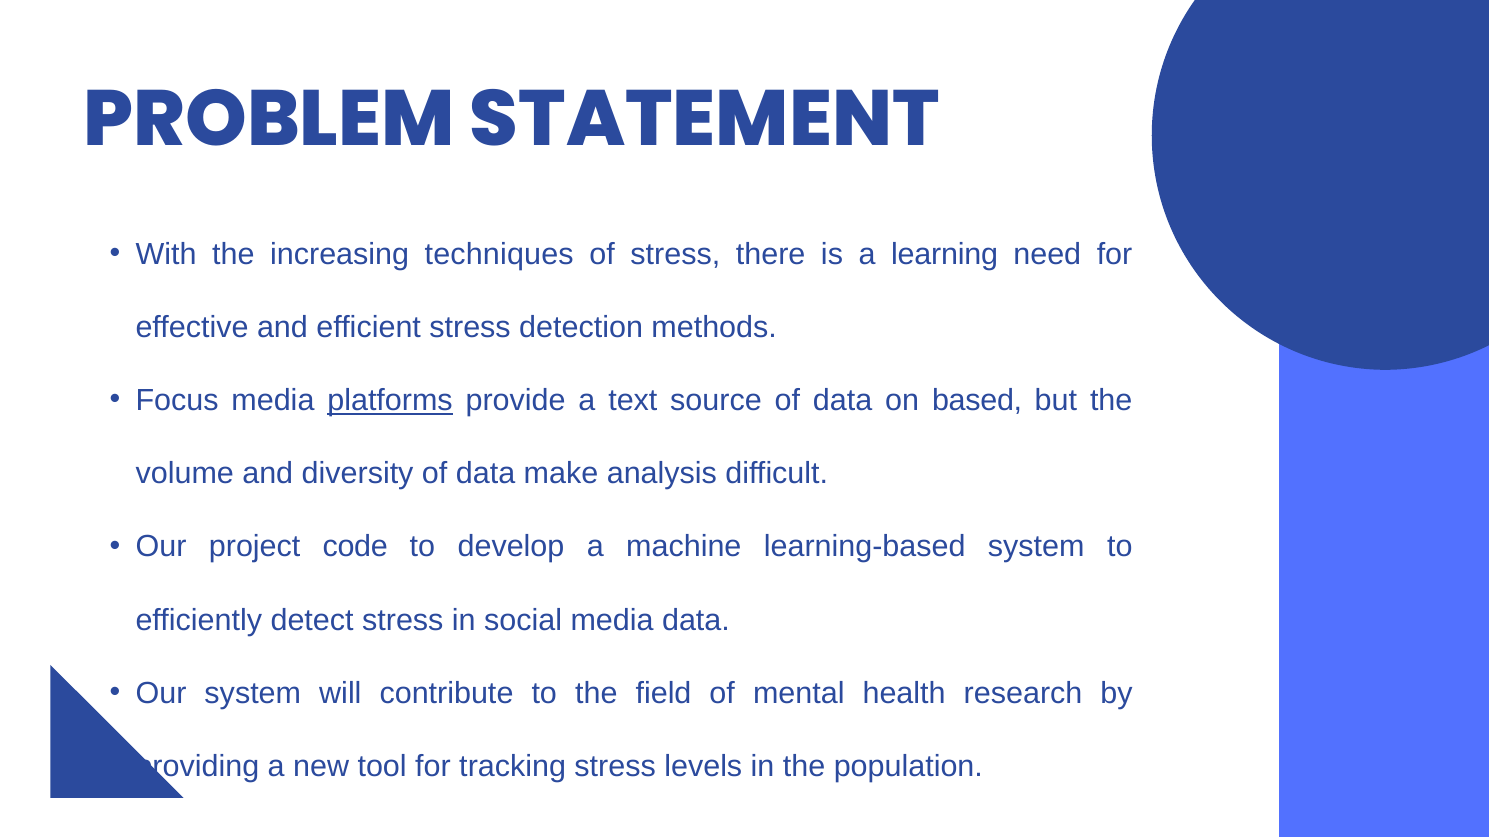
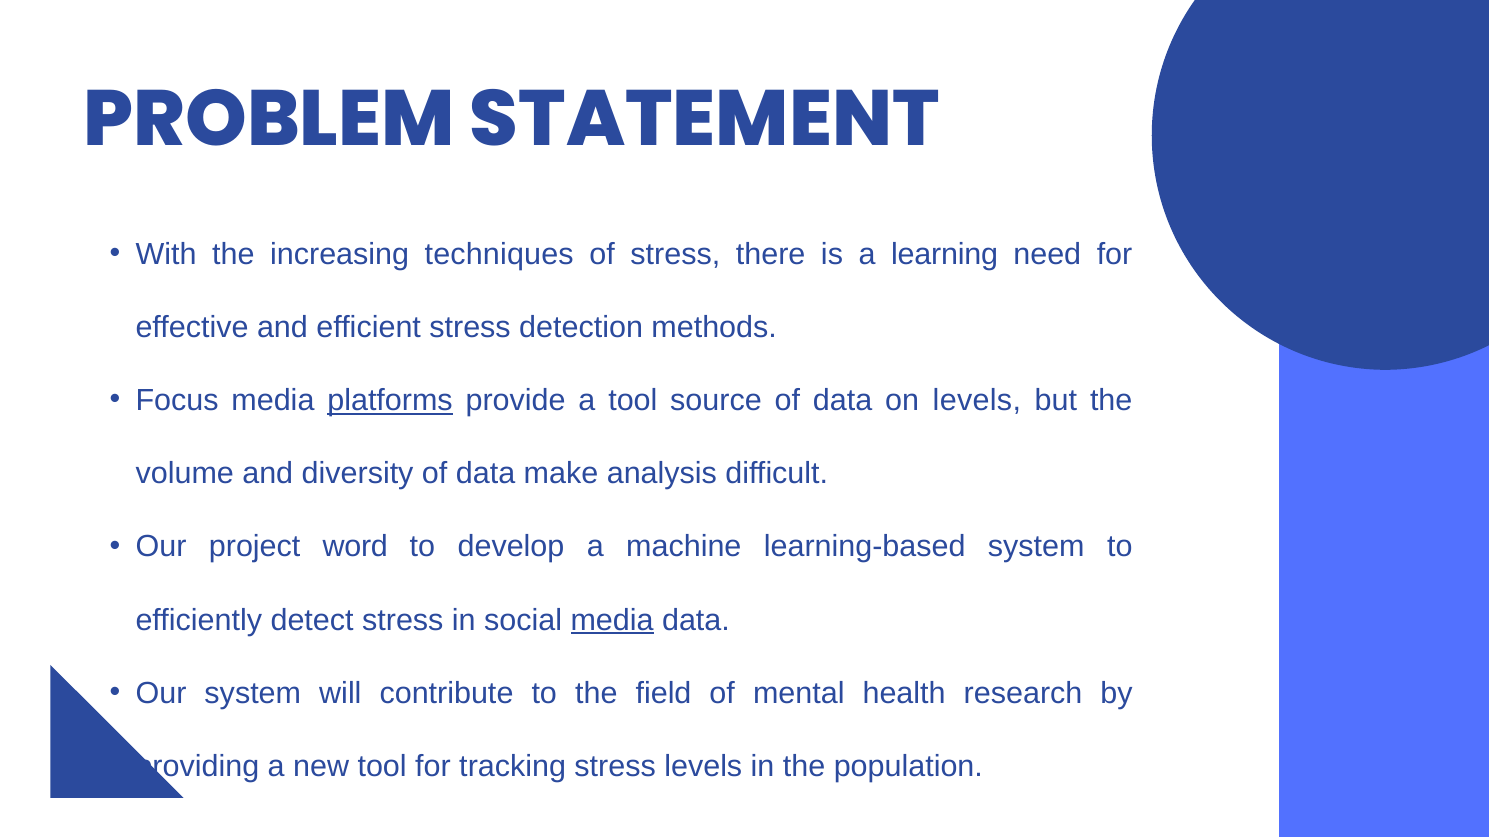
a text: text -> tool (633, 401)
on based: based -> levels (977, 401)
code: code -> word (355, 547)
media underline: none -> present (612, 620)
